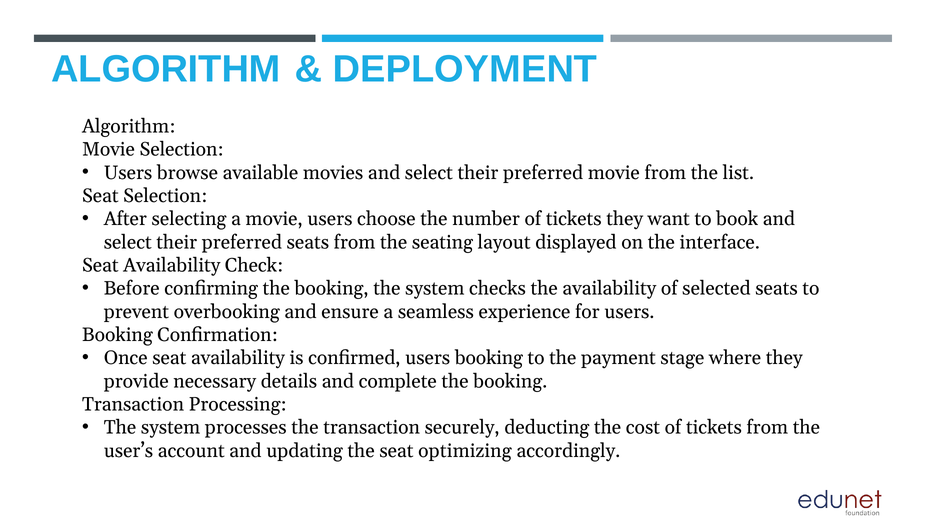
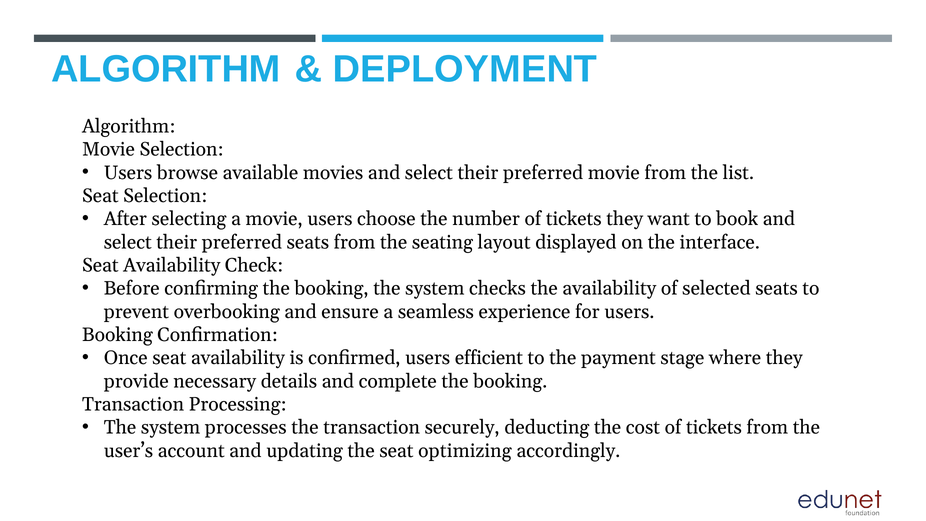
confirmed users booking: booking -> efficient (489, 358)
